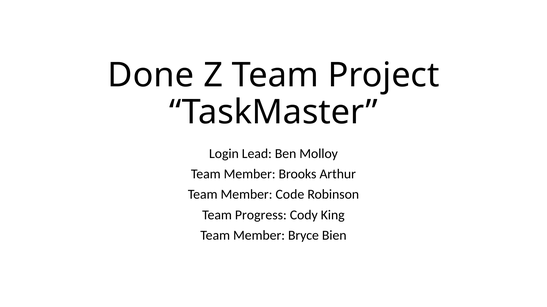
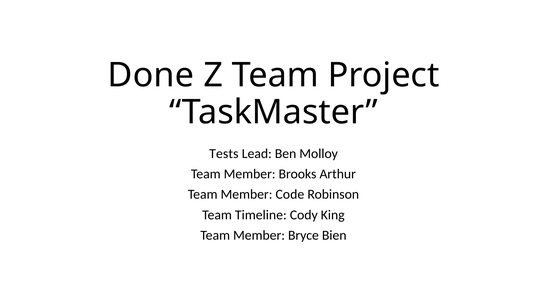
Login: Login -> Tests (224, 154)
Progress: Progress -> Timeline (261, 215)
